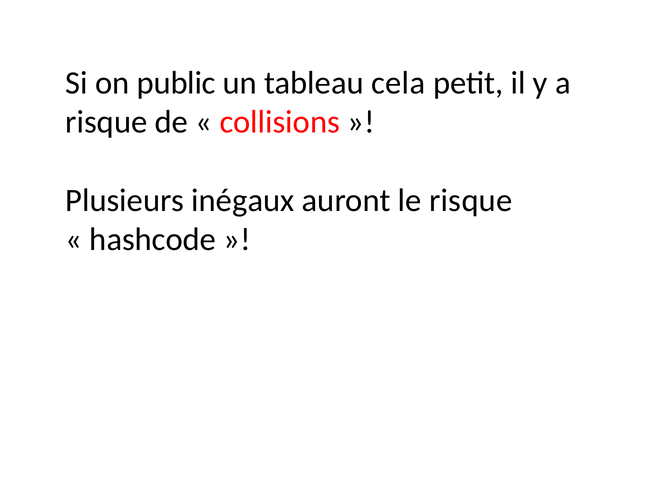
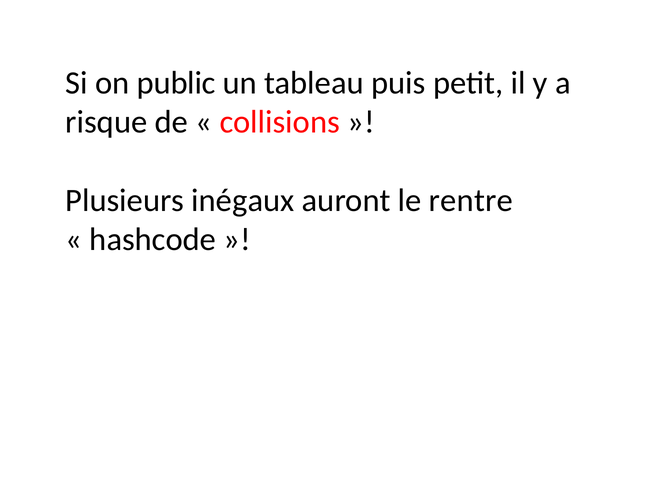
cela: cela -> puis (398, 83)
le risque: risque -> rentre (471, 200)
